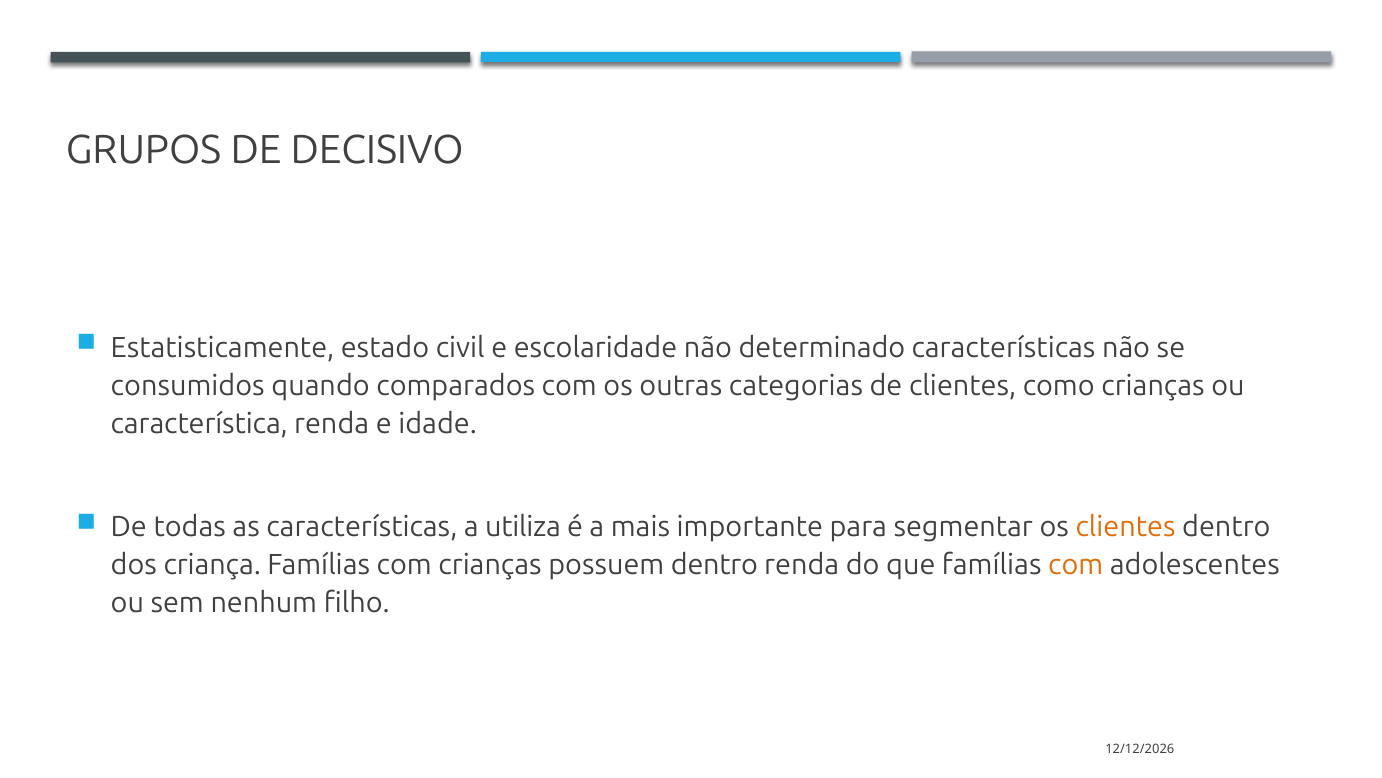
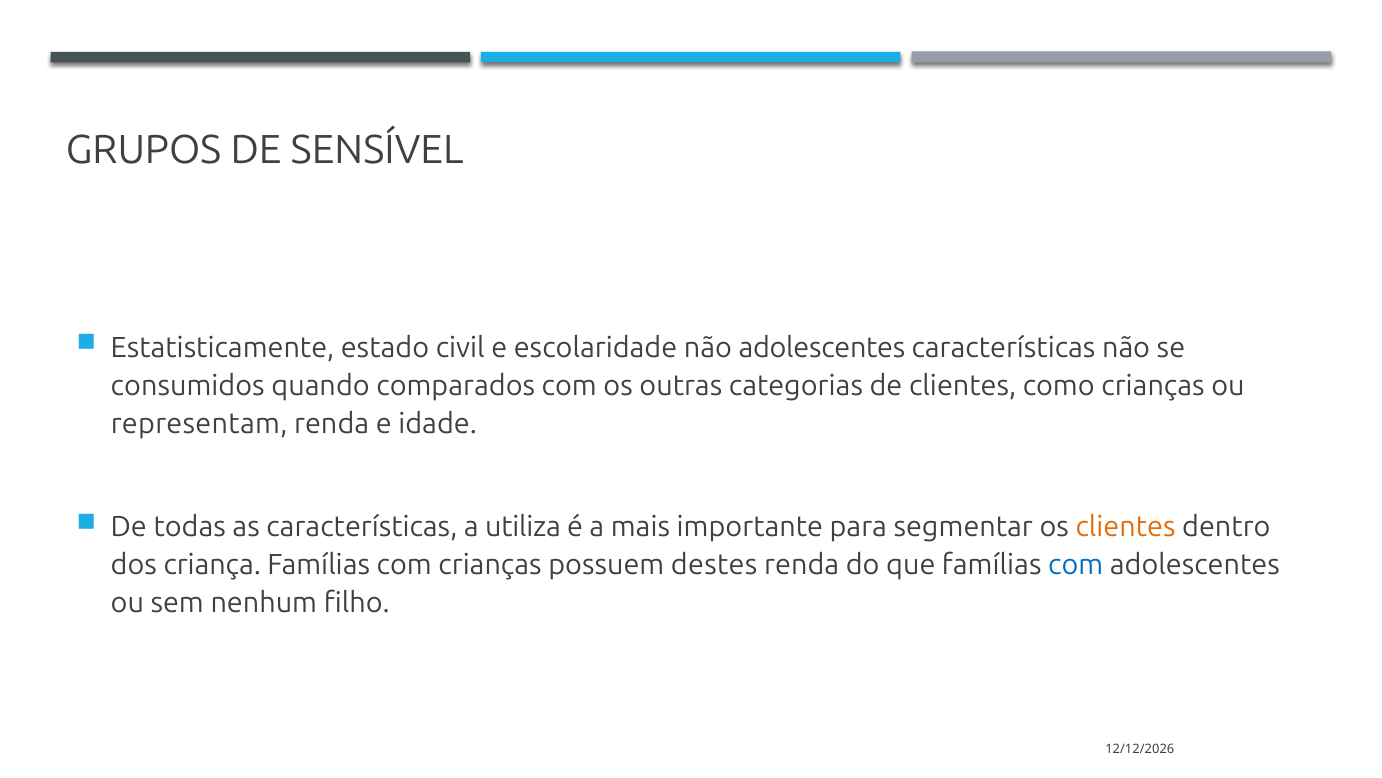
DECISIVO: DECISIVO -> SENSÍVEL (377, 150)
não determinado: determinado -> adolescentes (822, 347)
característica: característica -> representam (199, 423)
possuem dentro: dentro -> destes (714, 564)
com colour: orange -> blue (1076, 564)
